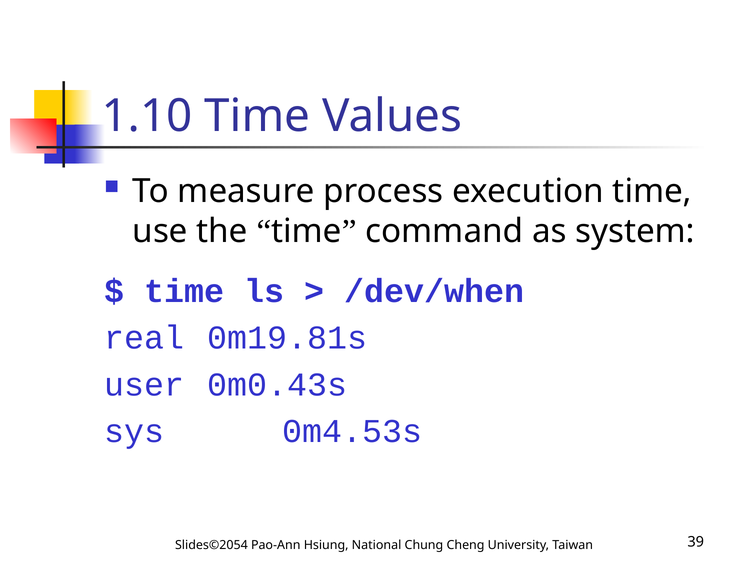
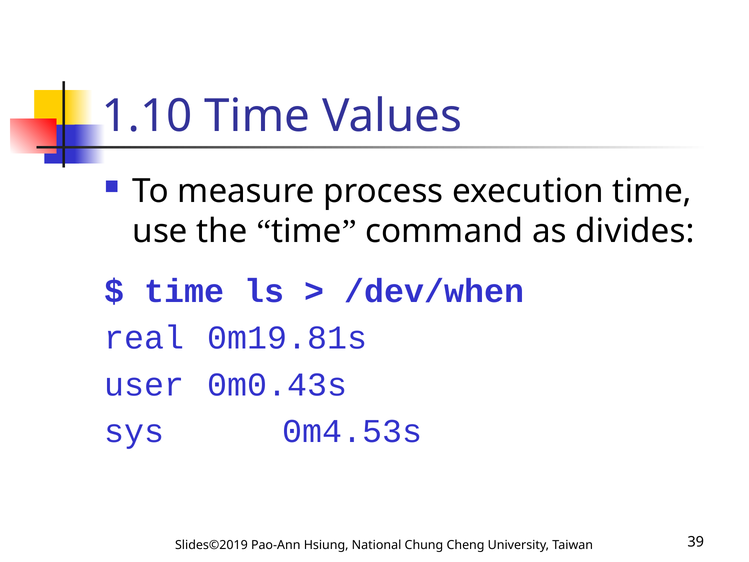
system: system -> divides (635, 231)
Slides©2054: Slides©2054 -> Slides©2019 (211, 545)
